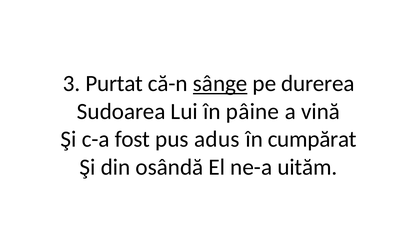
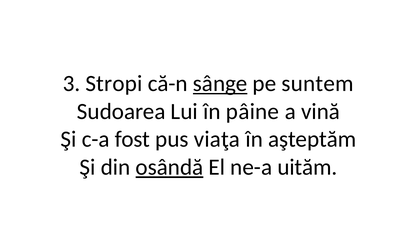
Purtat: Purtat -> Stropi (114, 83)
durerea: durerea -> suntem (318, 83)
adus: adus -> viaţa (217, 139)
cumpărat: cumpărat -> aşteptăm (312, 139)
osândă underline: none -> present (169, 167)
